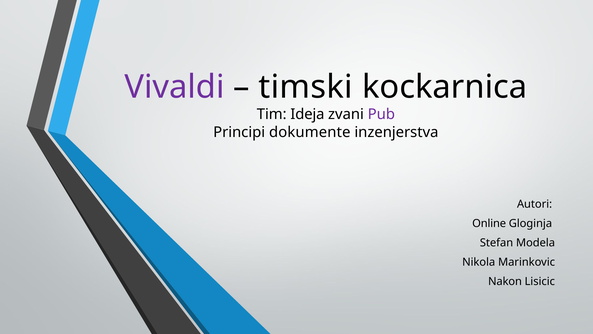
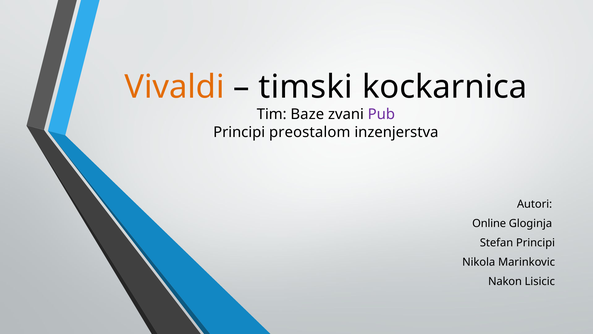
Vivaldi colour: purple -> orange (174, 87)
Ideja: Ideja -> Baze (307, 114)
dokumente: dokumente -> preostalom (310, 132)
Stefan Modela: Modela -> Principi (536, 243)
